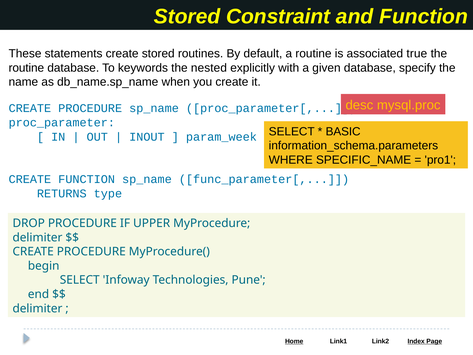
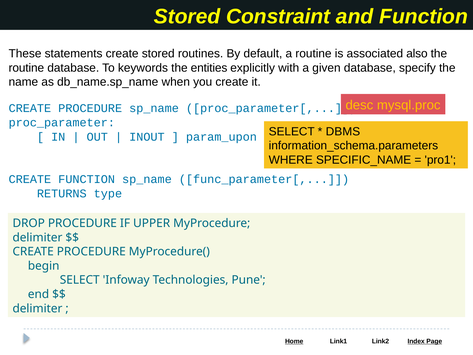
true: true -> also (417, 54)
nested: nested -> entities (209, 68)
BASIC: BASIC -> DBMS (343, 131)
param_week: param_week -> param_upon (221, 137)
